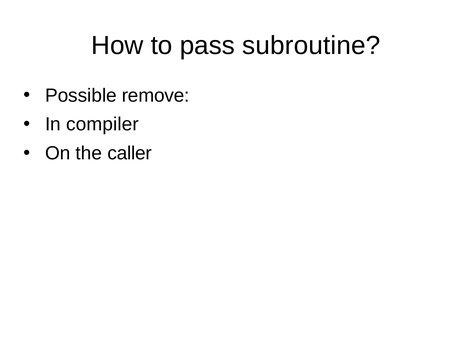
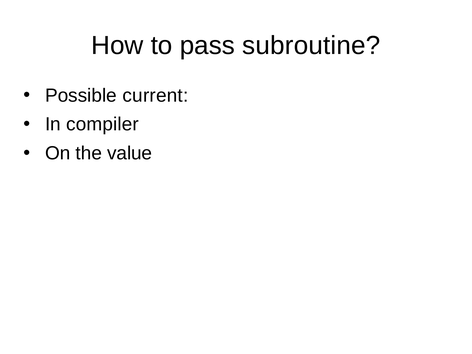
remove: remove -> current (155, 96)
caller: caller -> value (130, 153)
